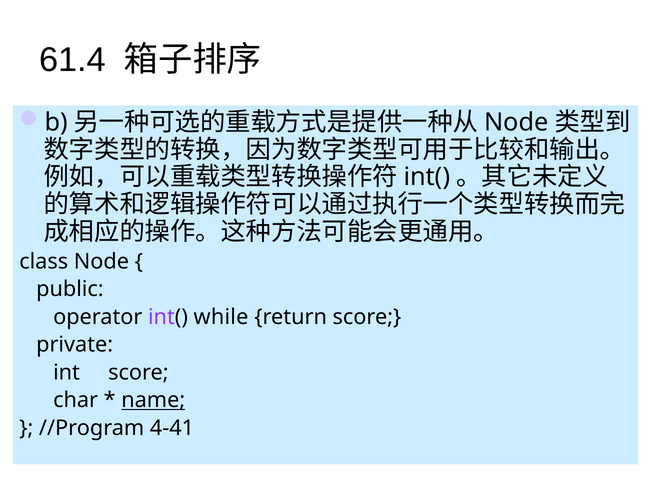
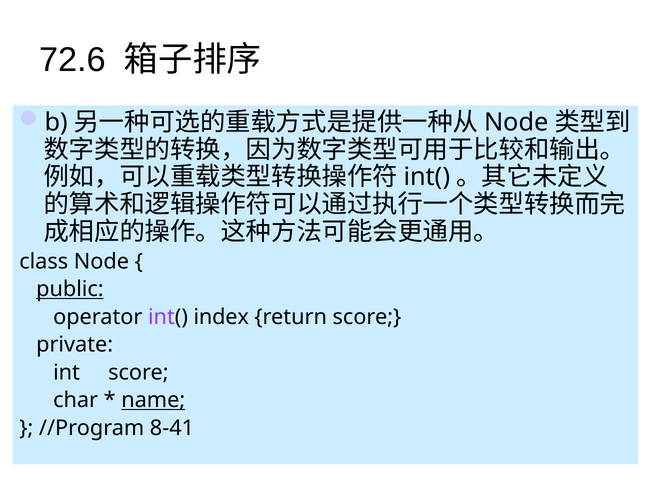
61.4: 61.4 -> 72.6 (72, 60)
public underline: none -> present (70, 289)
while: while -> index (221, 317)
4-41: 4-41 -> 8-41 (172, 428)
